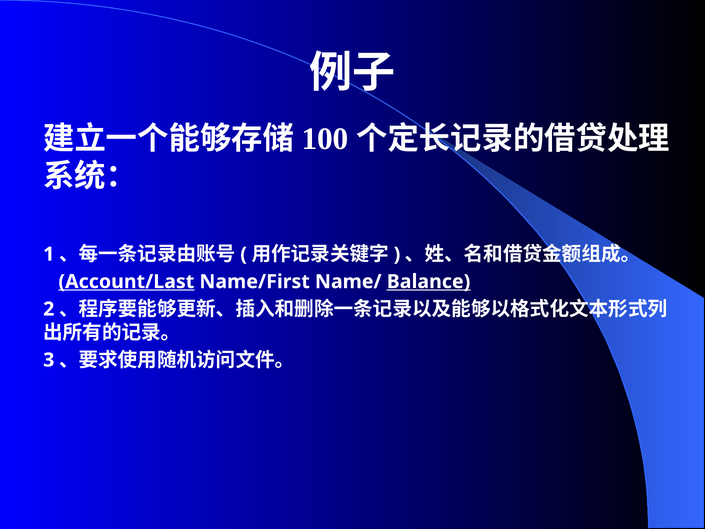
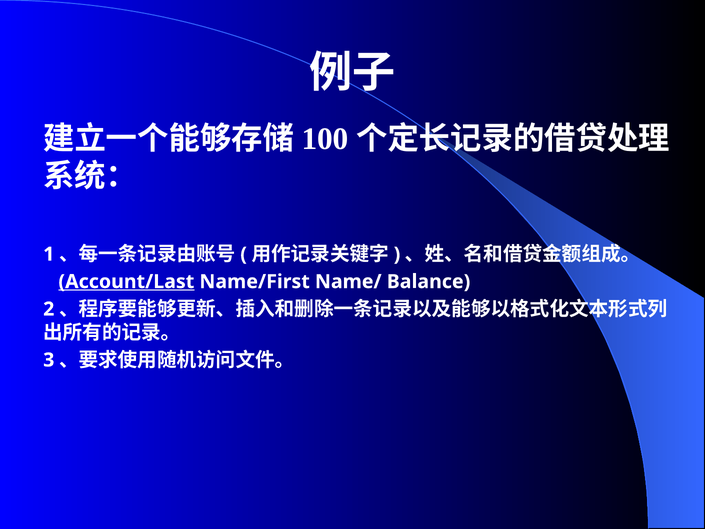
Balance underline: present -> none (429, 282)
